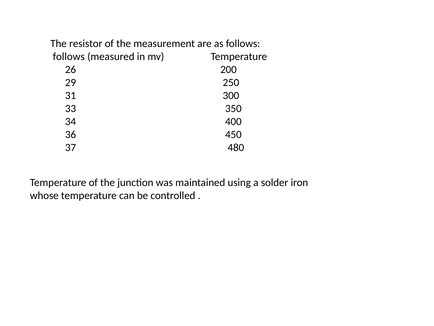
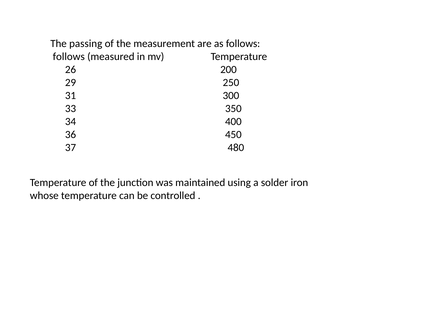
resistor: resistor -> passing (86, 43)
